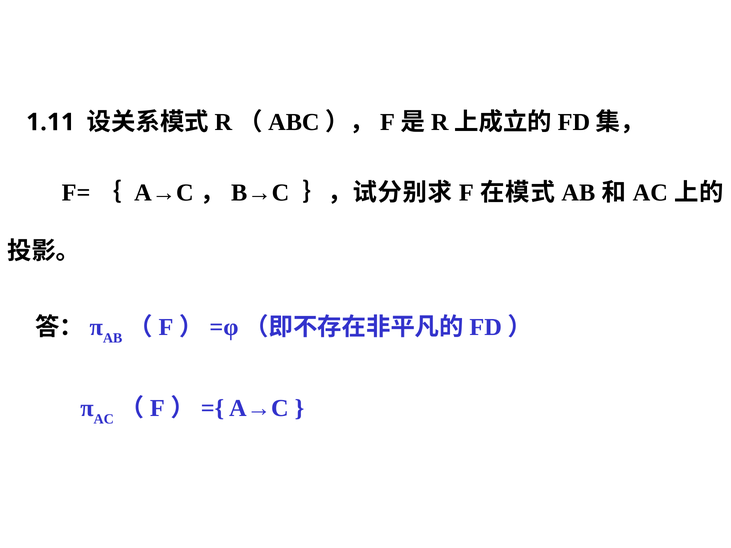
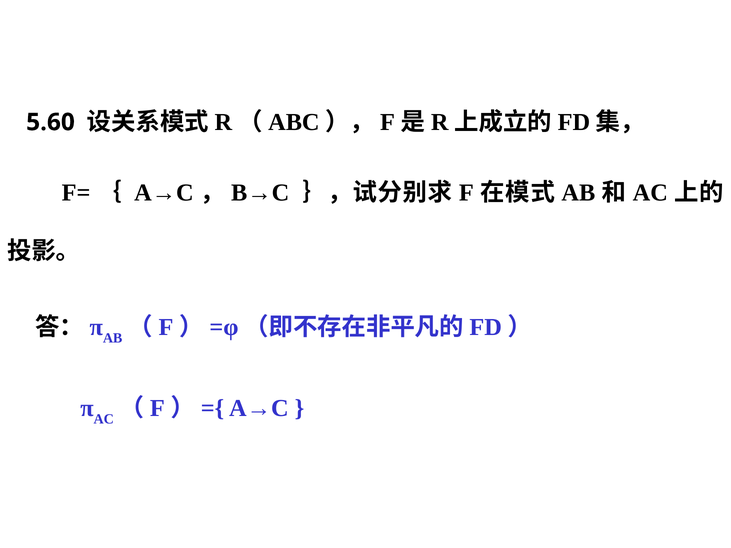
1.11: 1.11 -> 5.60 (50, 122)
